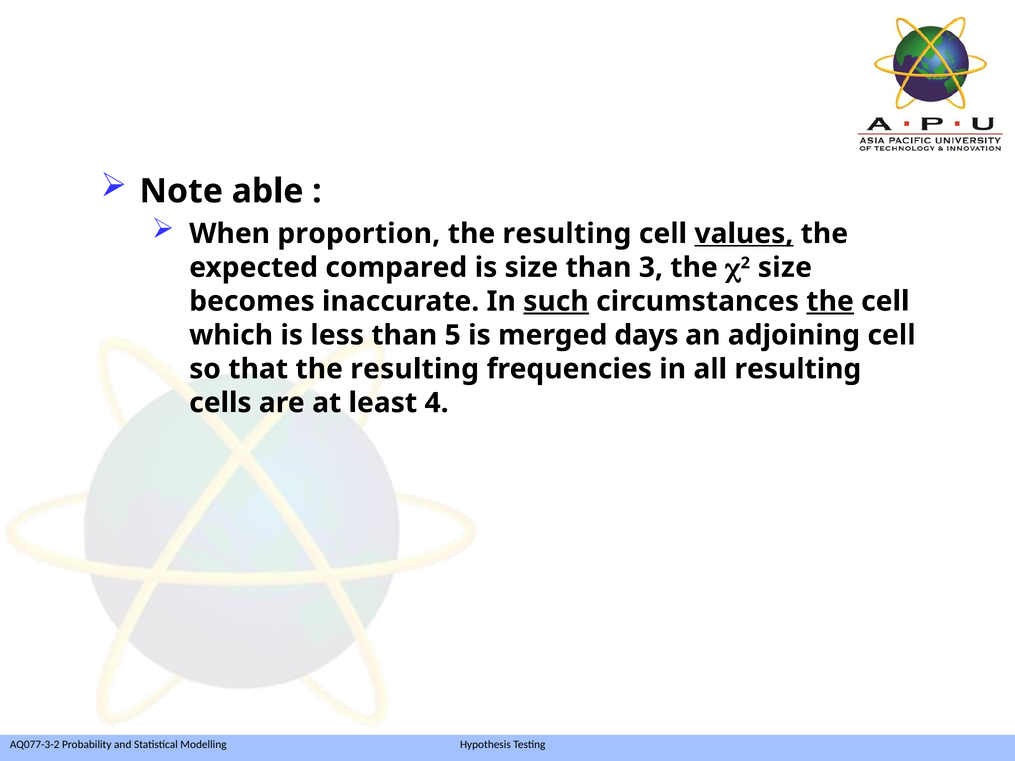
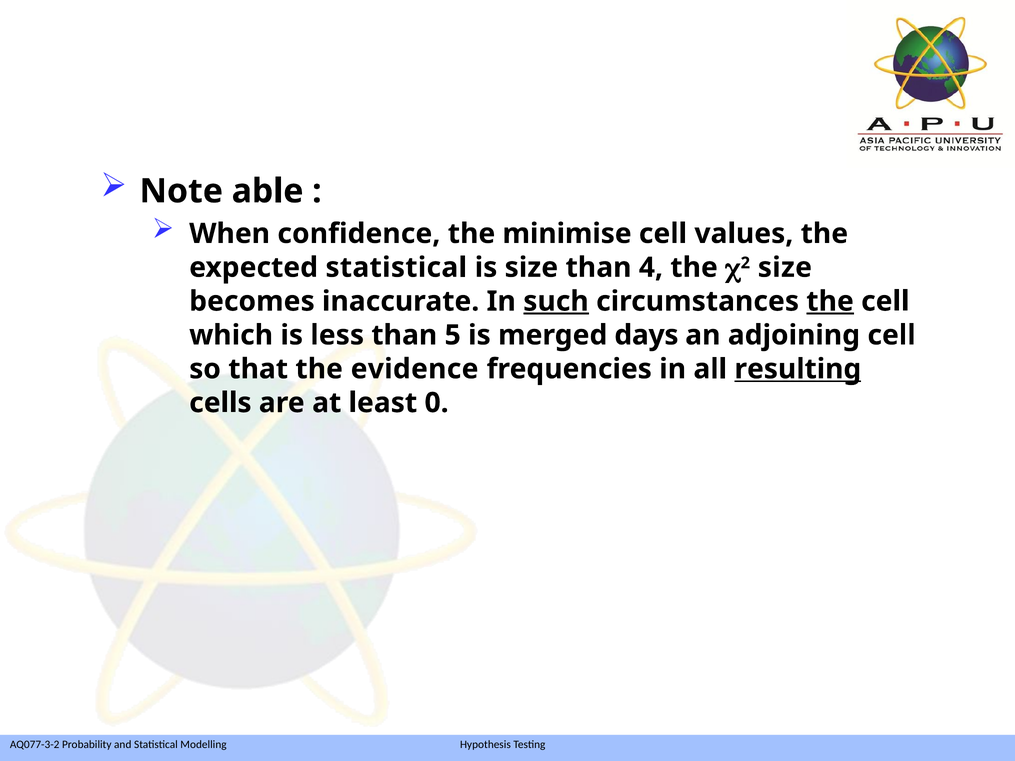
proportion: proportion -> confidence (359, 234)
resulting: resulting -> minimise (567, 234)
values underline: present -> none (744, 234)
expected compared: compared -> statistical (396, 268)
3: 3 -> 4 (651, 268)
that the resulting: resulting -> evidence (415, 369)
resulting underline: none -> present (798, 369)
4: 4 -> 0 (437, 403)
